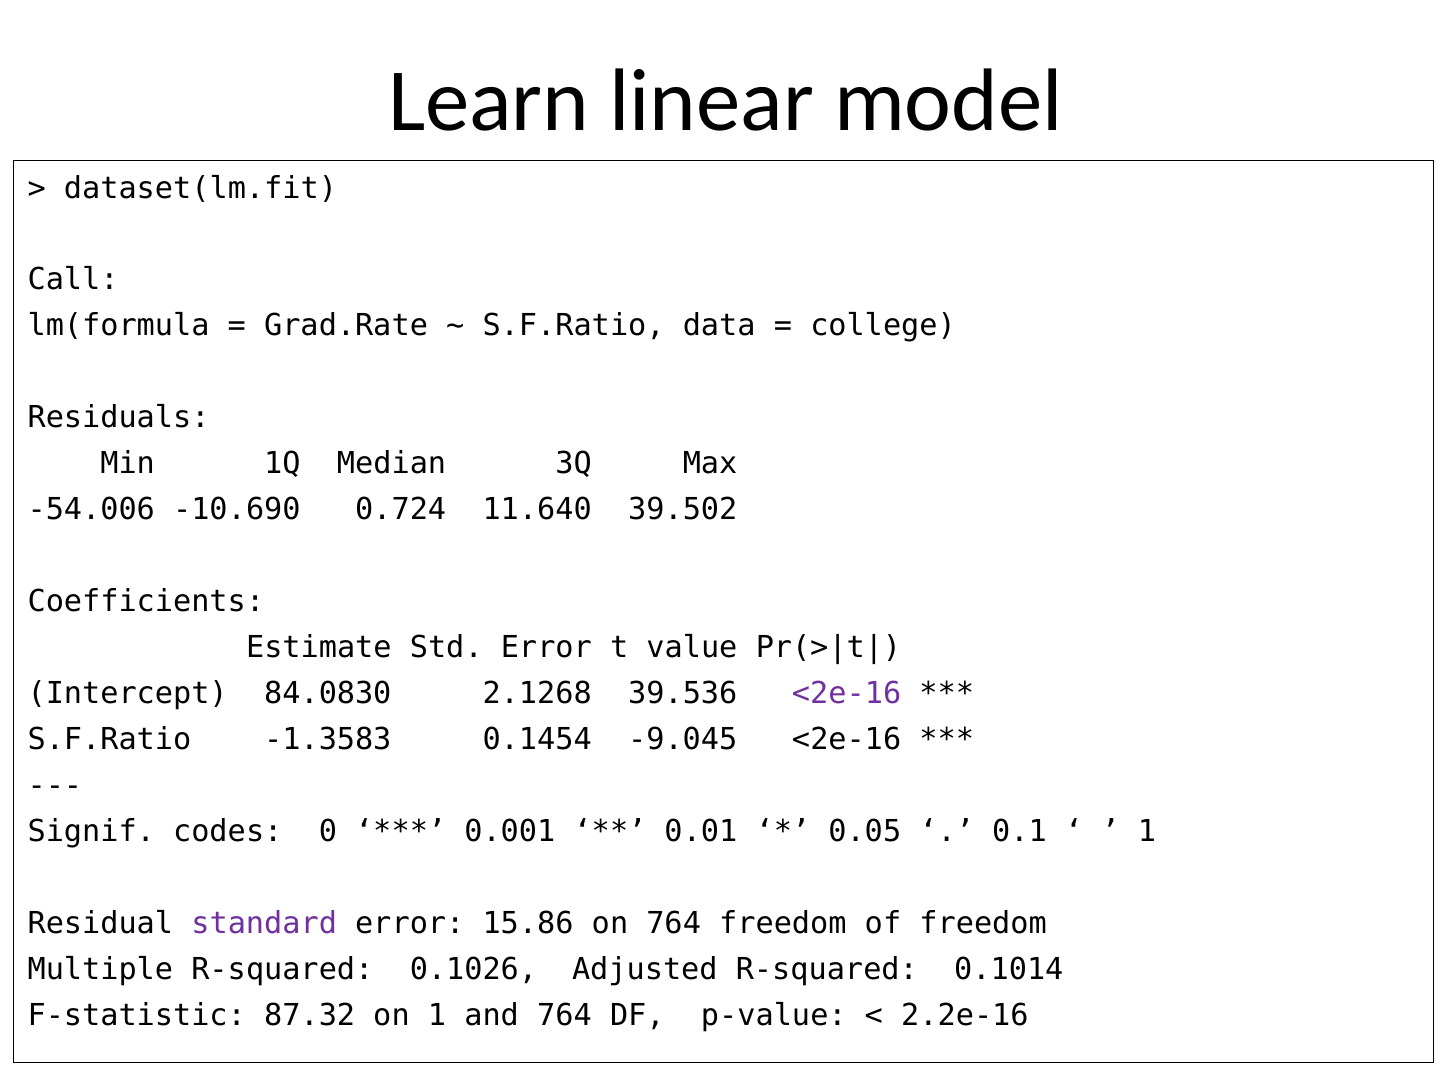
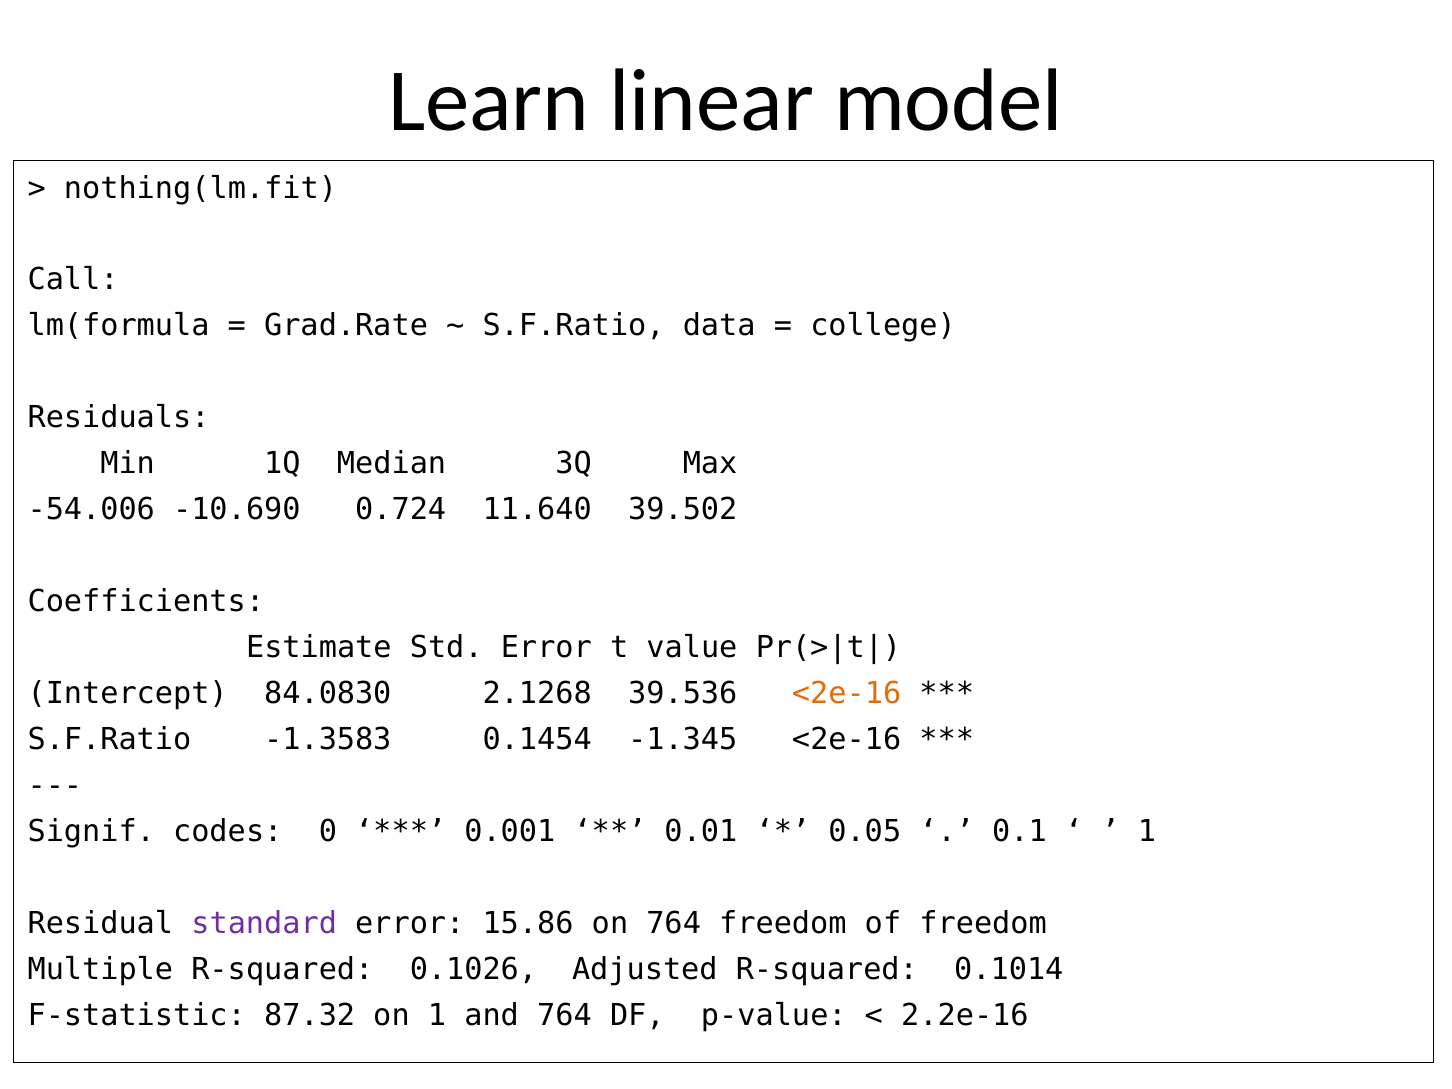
dataset(lm.fit: dataset(lm.fit -> nothing(lm.fit (200, 188)
<2e-16 colour: purple -> orange (847, 694)
-9.045: -9.045 -> -1.345 (683, 740)
